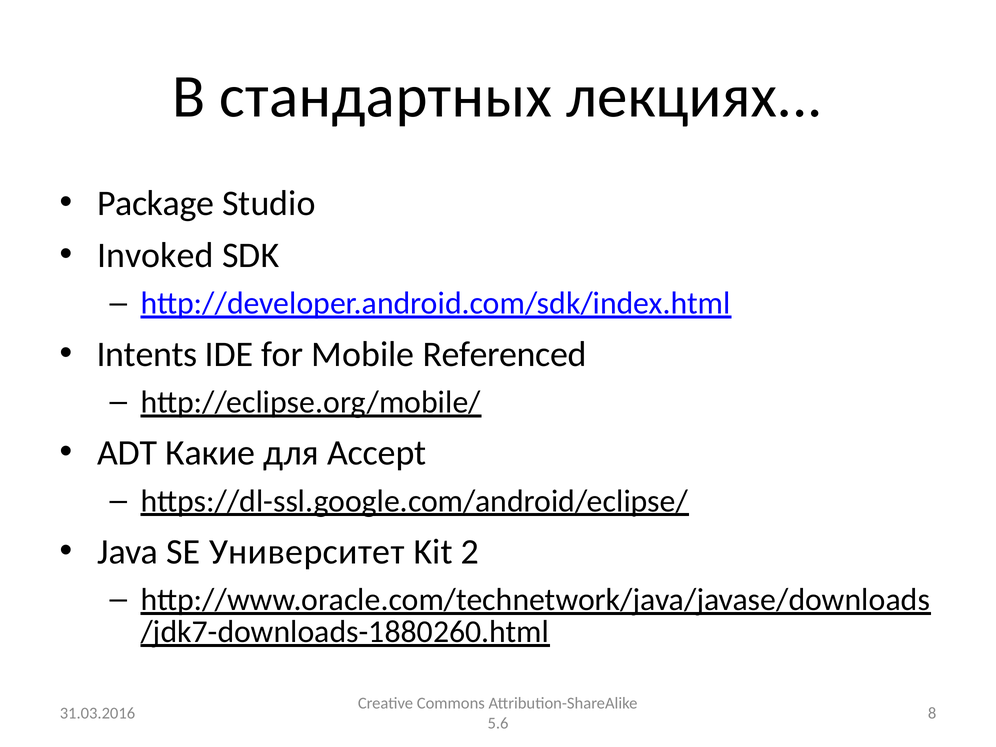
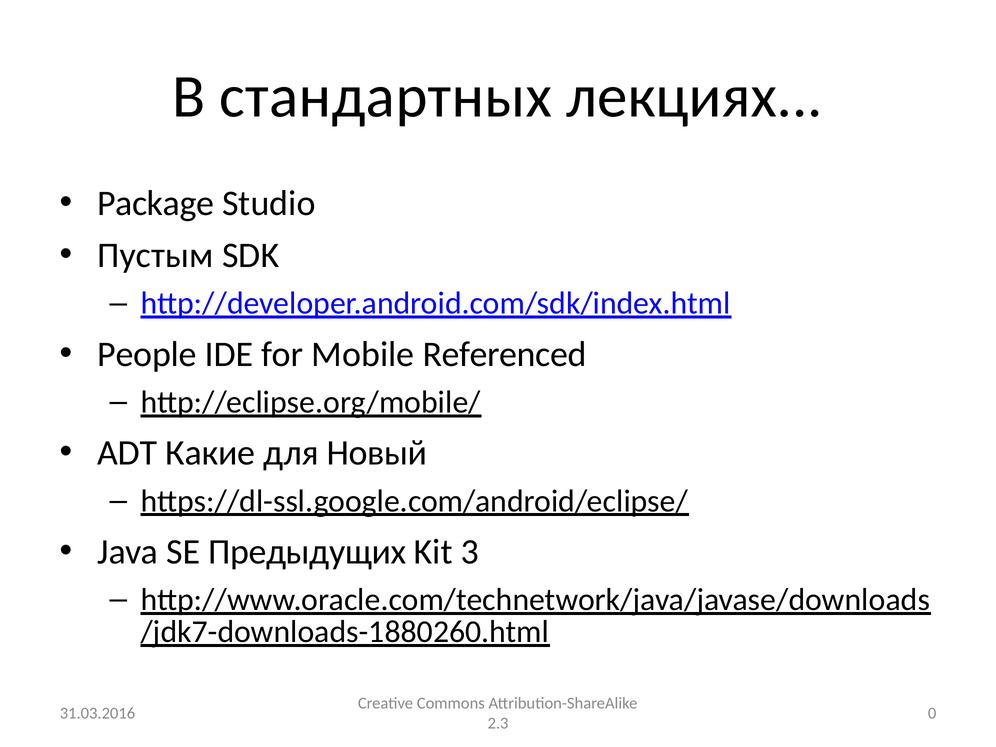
Invoked: Invoked -> Пустым (155, 255)
Intents: Intents -> People (147, 354)
Accept: Accept -> Новый (377, 453)
Университет: Университет -> Предыдущих (307, 552)
2: 2 -> 3 (470, 552)
8: 8 -> 0 (932, 713)
5.6: 5.6 -> 2.3 (498, 723)
